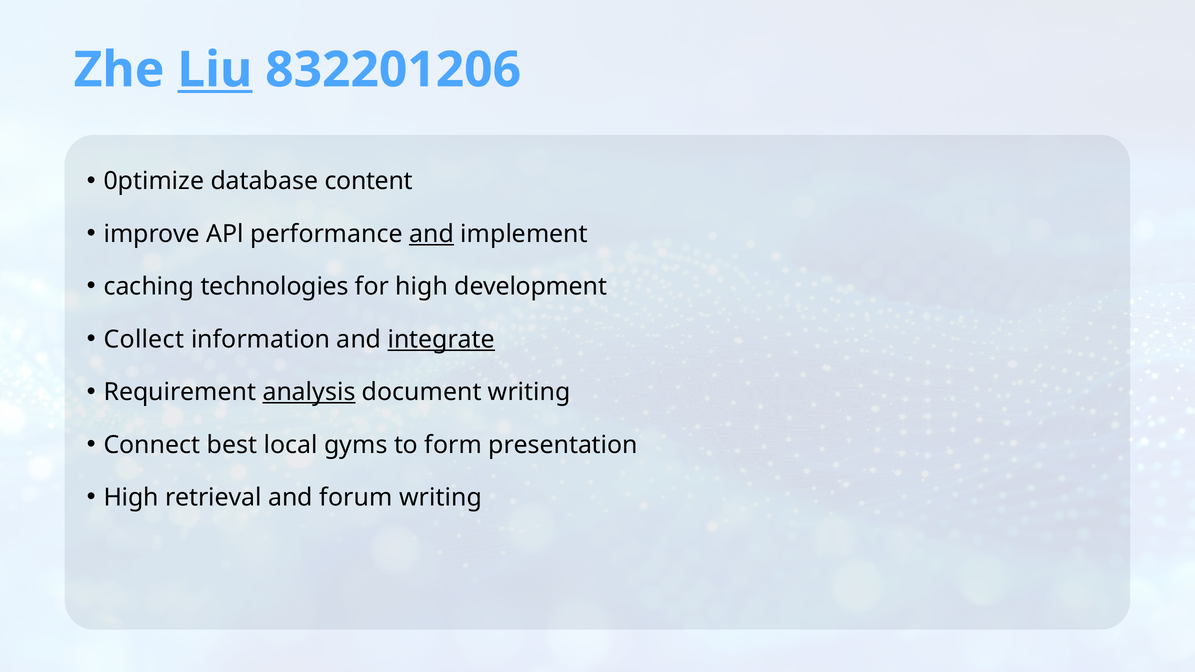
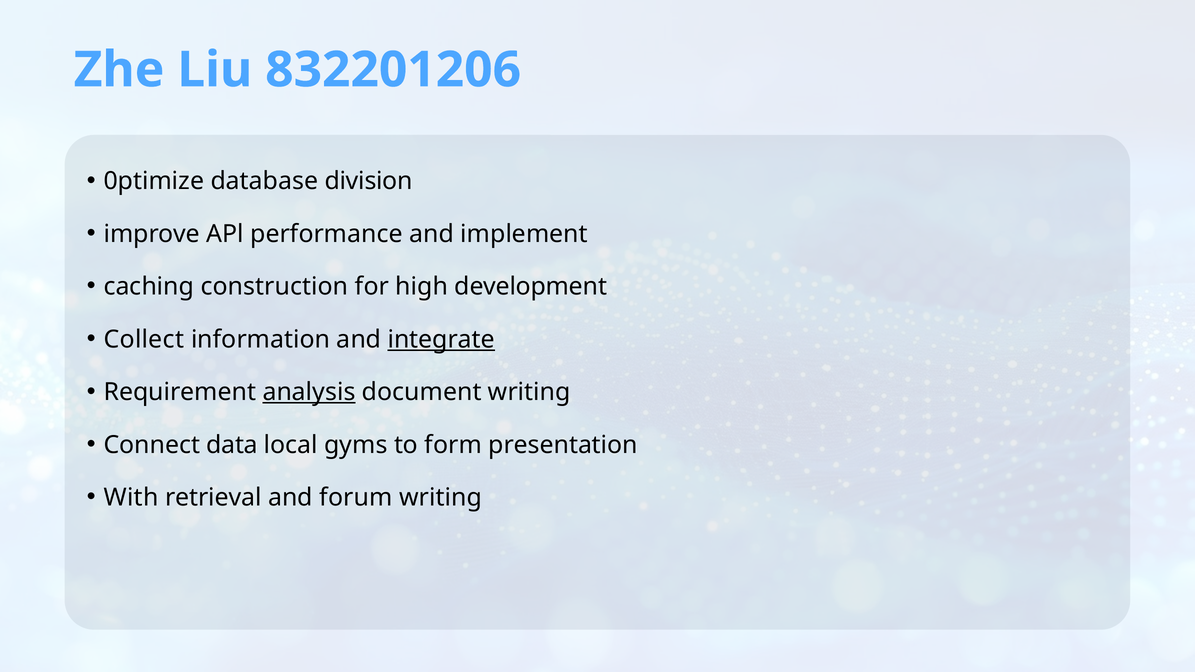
Liu underline: present -> none (215, 70)
content: content -> division (369, 181)
and underline: present -> none (432, 234)
technologies: technologies -> construction (274, 287)
best: best -> data (232, 445)
High: High -> With (131, 498)
